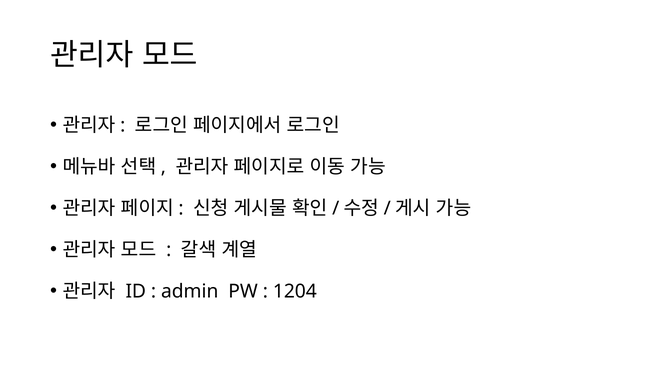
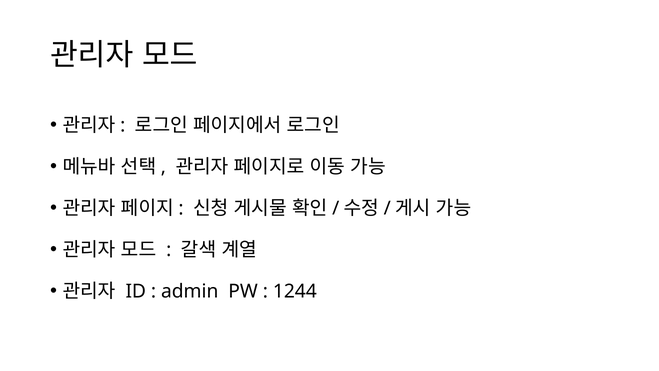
1204: 1204 -> 1244 (295, 291)
